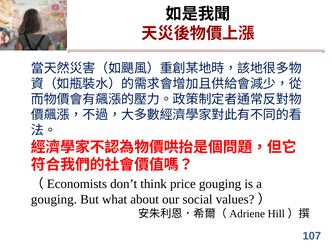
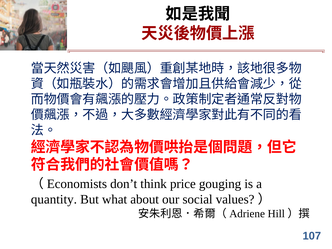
gouging: gouging -> quantity (54, 199)
